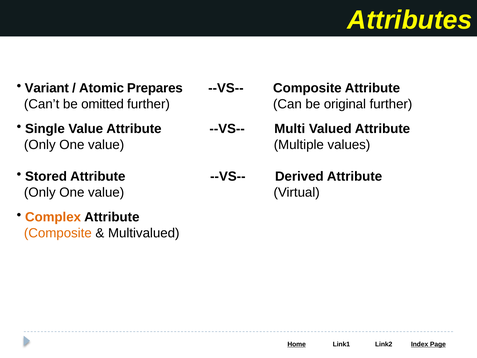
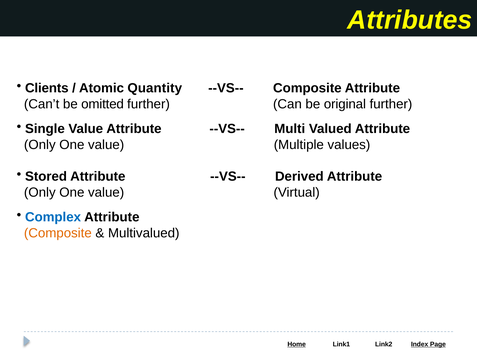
Variant: Variant -> Clients (47, 88)
Prepares: Prepares -> Quantity (155, 88)
Complex colour: orange -> blue (53, 217)
